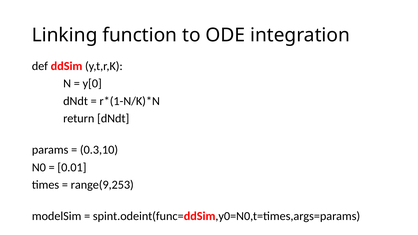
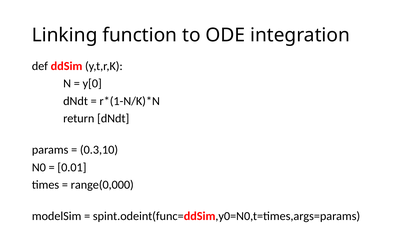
range(9,253: range(9,253 -> range(0,000 (102, 185)
